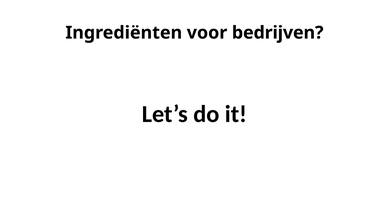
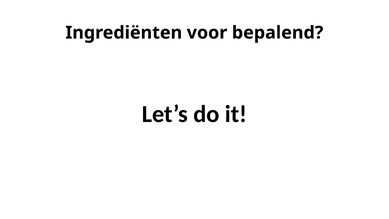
bedrijven: bedrijven -> bepalend (278, 33)
